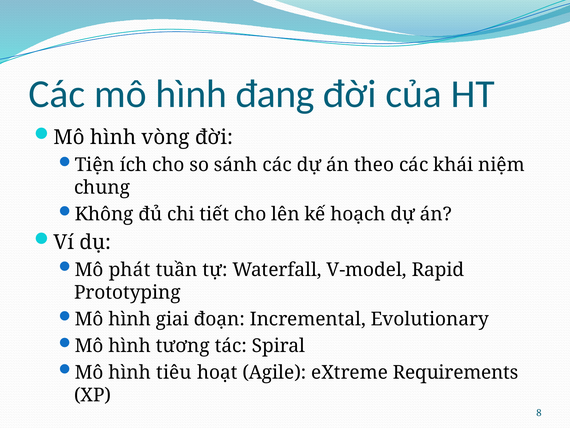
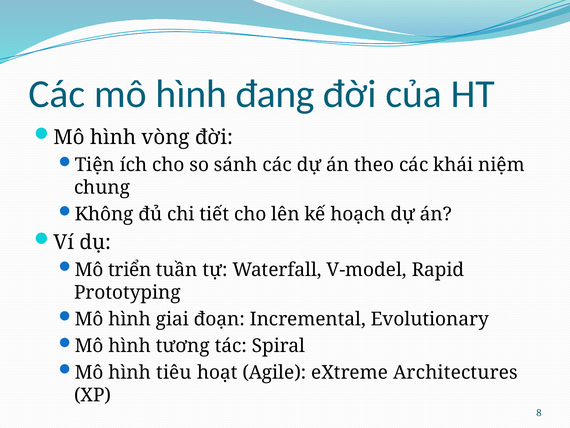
phát: phát -> triển (130, 269)
Requirements: Requirements -> Architectures (455, 372)
